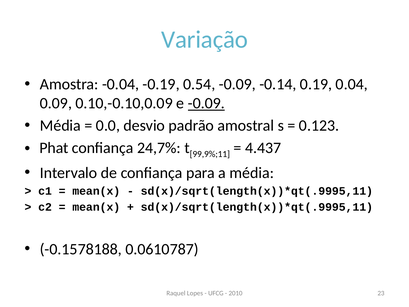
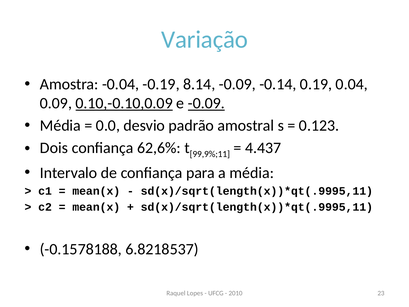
0.54: 0.54 -> 8.14 (199, 84)
0.10,-0.10,0.09 underline: none -> present (124, 103)
Phat: Phat -> Dois (54, 148)
24,7%: 24,7% -> 62,6% (159, 148)
0.0610787: 0.0610787 -> 6.8218537 (162, 249)
